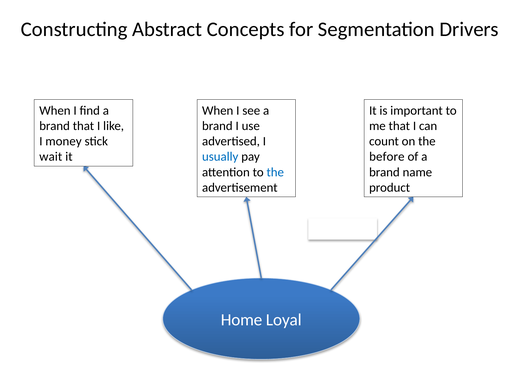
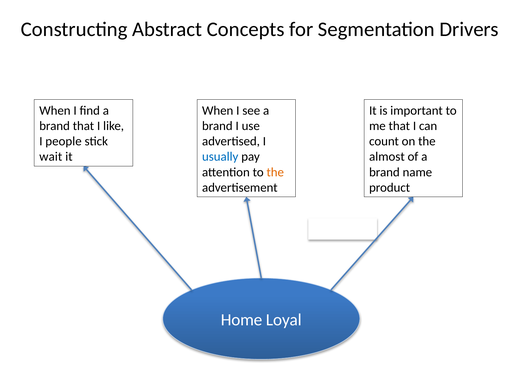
money: money -> people (64, 142)
before: before -> almost (387, 157)
the colour: blue -> orange (275, 172)
